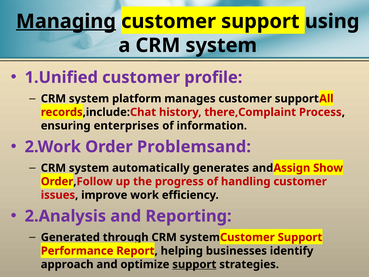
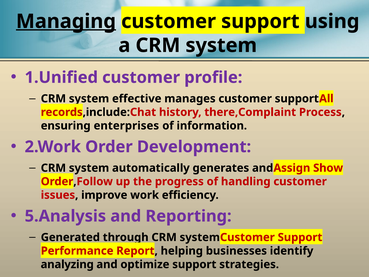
platform: platform -> effective (137, 99)
Problemsand: Problemsand -> Development (194, 147)
2.Analysis: 2.Analysis -> 5.Analysis (65, 216)
approach: approach -> analyzing (67, 264)
support underline: present -> none (194, 264)
